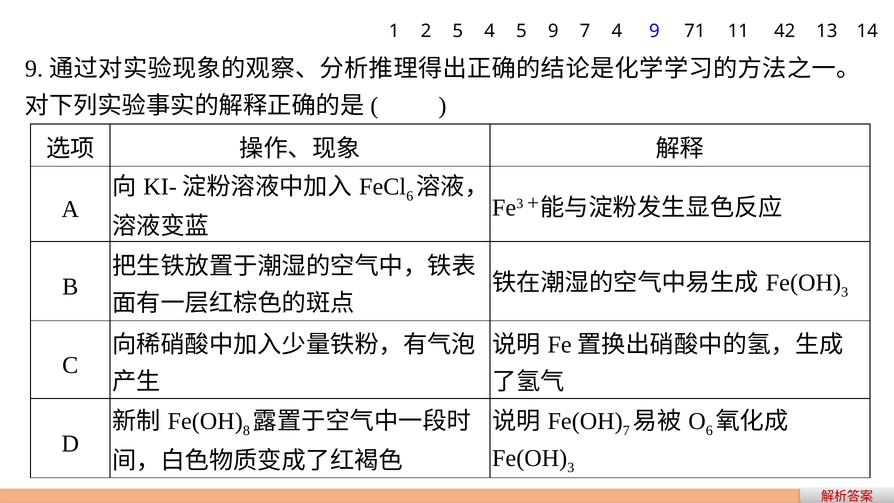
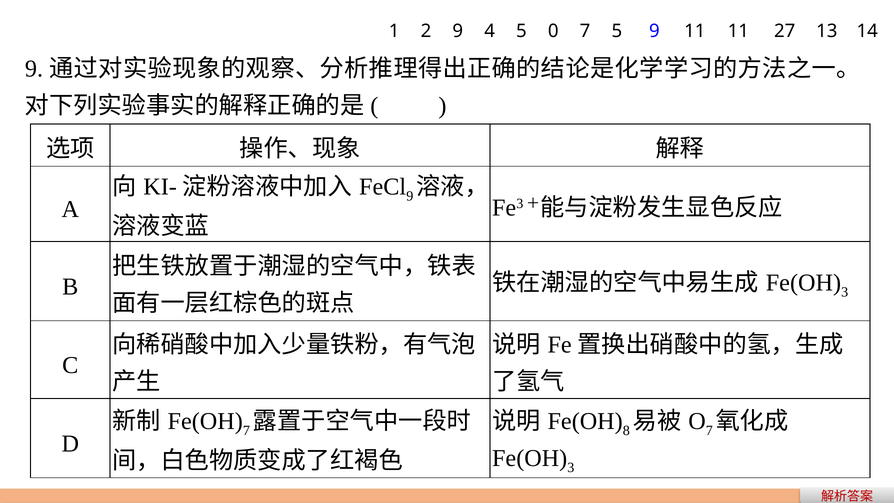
2 5: 5 -> 9 (458, 31)
5 9: 9 -> 0 (553, 31)
7 4: 4 -> 5 (617, 31)
9 71: 71 -> 11 (695, 31)
42: 42 -> 27 (785, 31)
6: 6 -> 9 (410, 196)
8: 8 -> 7 (246, 431)
7: 7 -> 8 (626, 431)
6: 6 -> 7 (709, 431)
